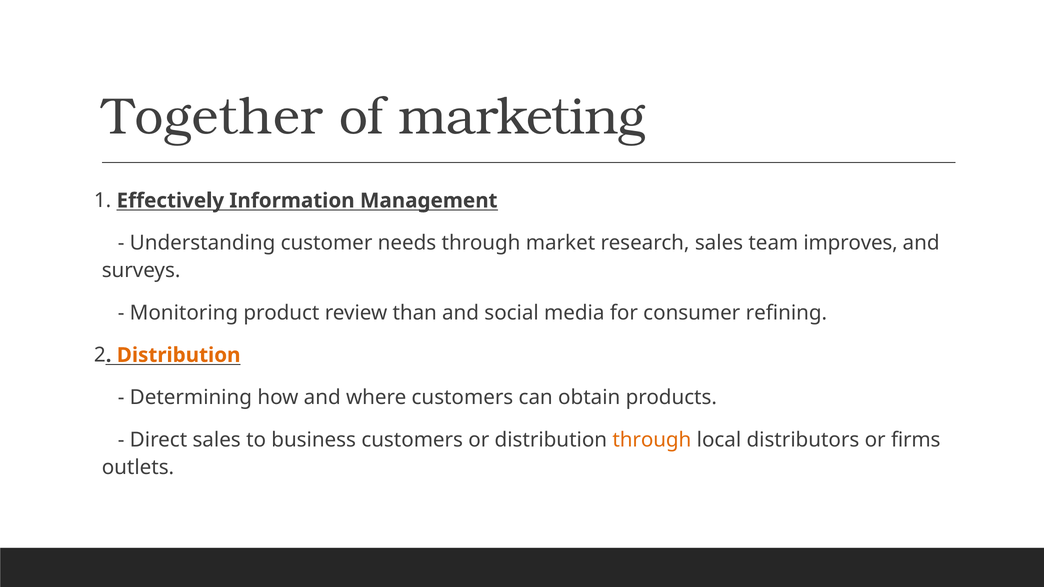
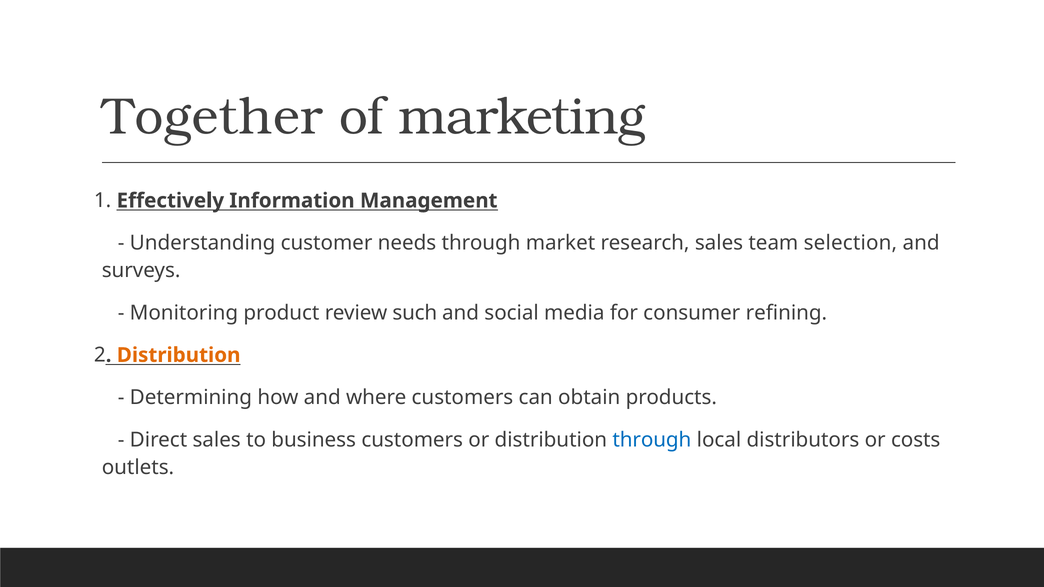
improves: improves -> selection (850, 243)
than: than -> such (415, 313)
through colour: orange -> blue (652, 440)
firms: firms -> costs (916, 440)
